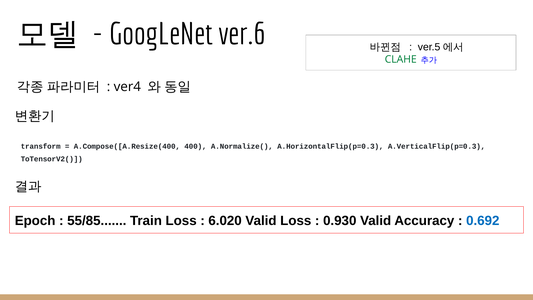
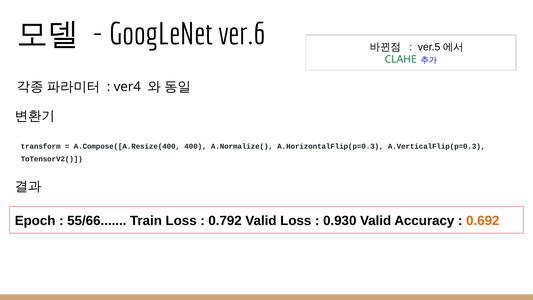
55/85: 55/85 -> 55/66 (97, 221)
6.020: 6.020 -> 0.792 (225, 221)
0.692 colour: blue -> orange (483, 221)
